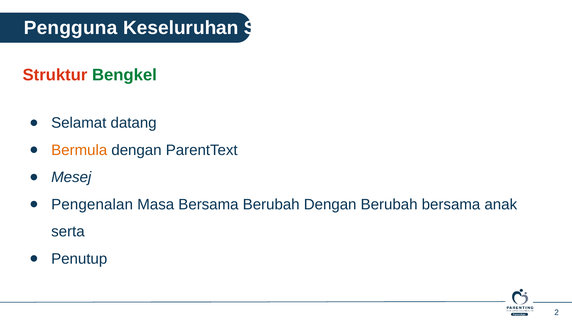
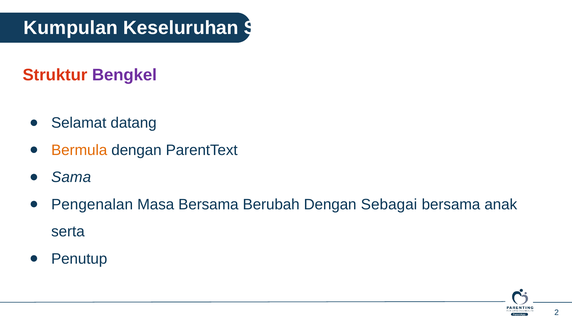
Pengguna: Pengguna -> Kumpulan (71, 28)
Bengkel colour: green -> purple (124, 75)
Mesej: Mesej -> Sama (71, 177)
Dengan Berubah: Berubah -> Sebagai (389, 204)
